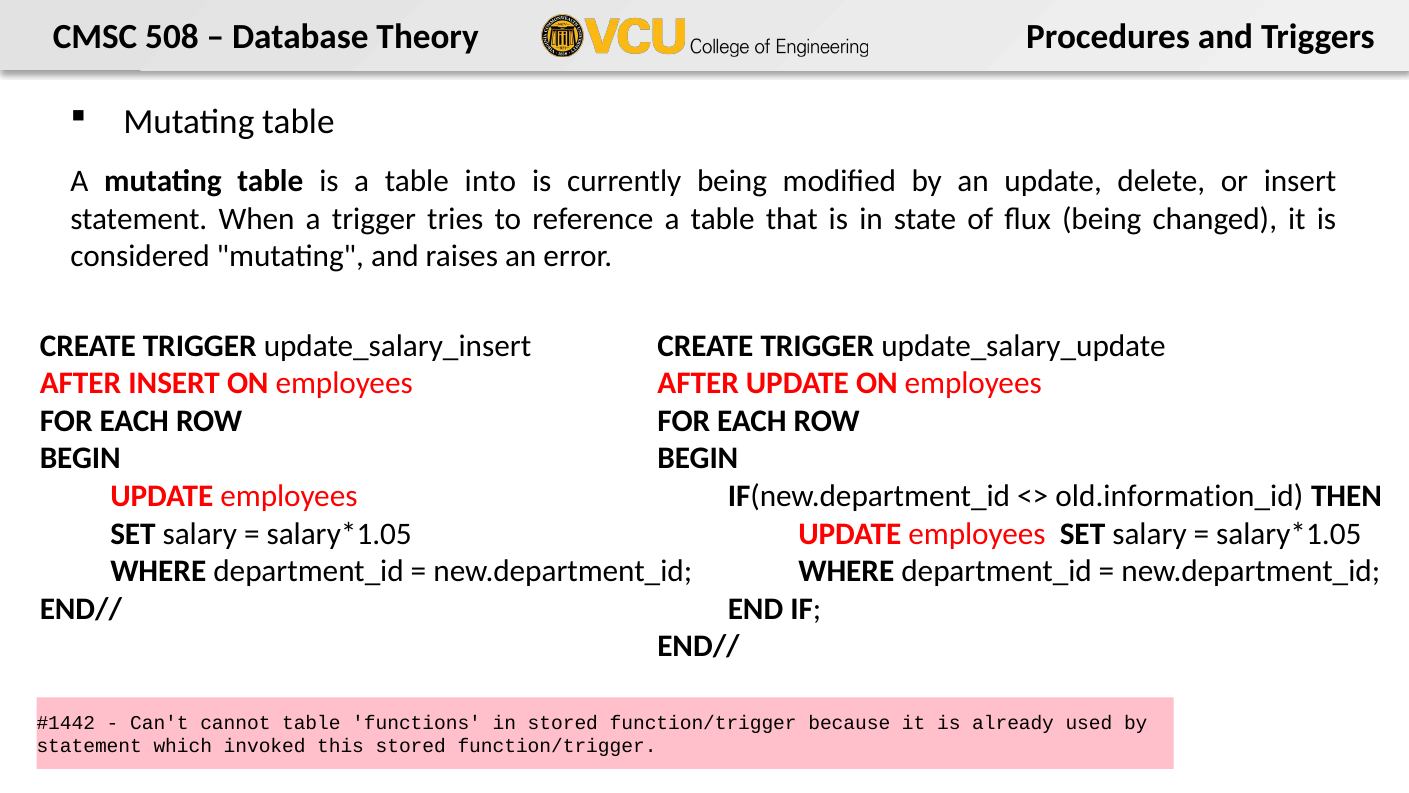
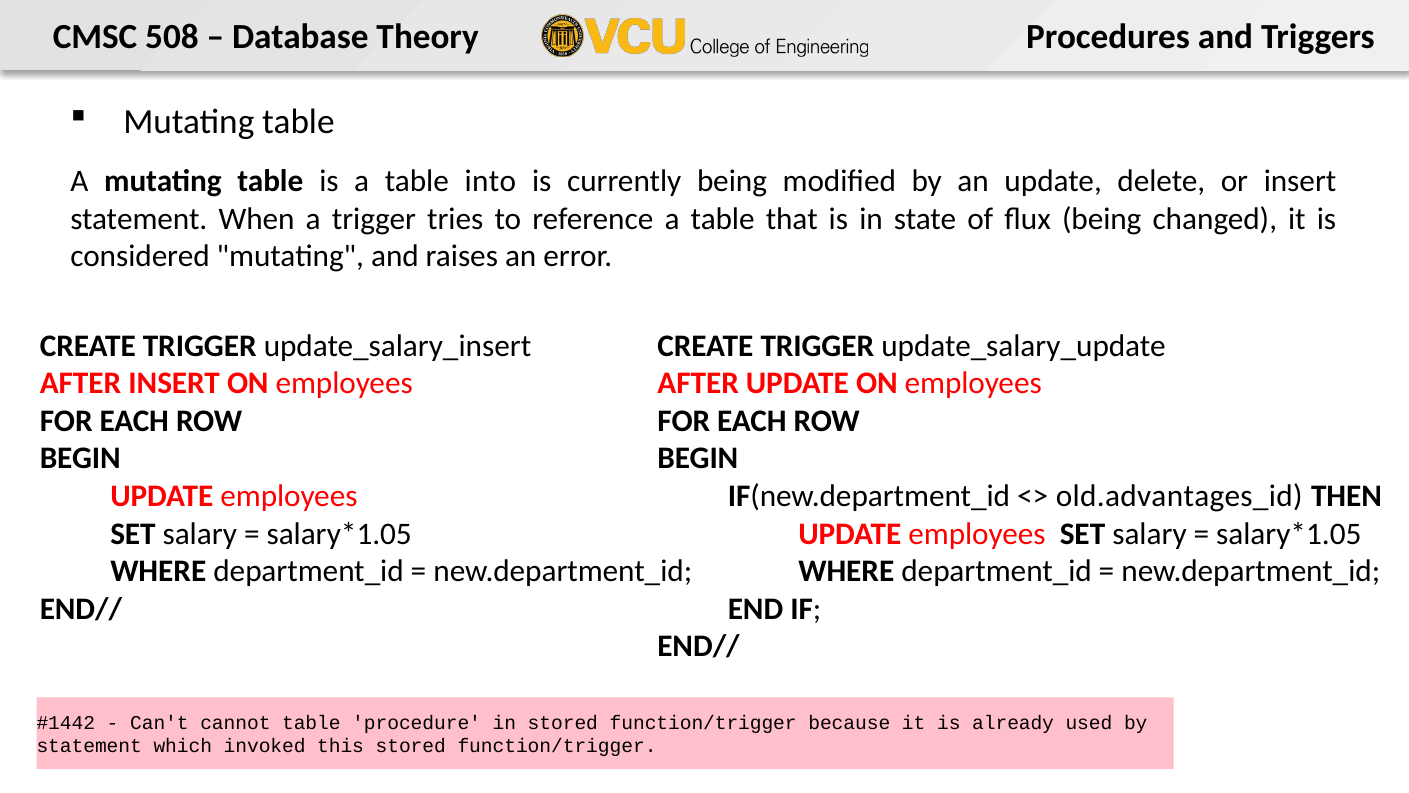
old.information_id: old.information_id -> old.advantages_id (1179, 496)
functions: functions -> procedure (417, 722)
